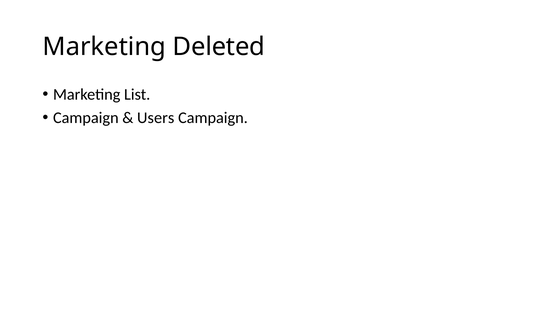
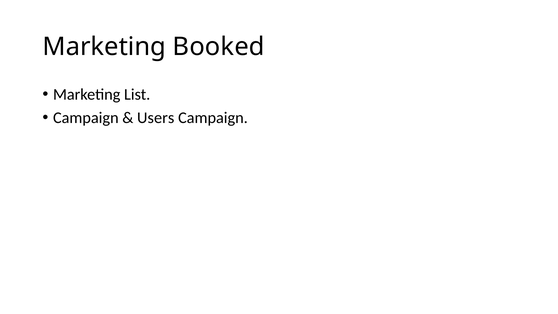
Deleted: Deleted -> Booked (219, 47)
